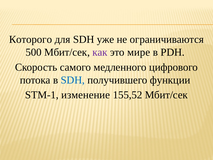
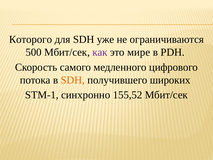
SDH colour: blue -> orange (73, 80)
функции: функции -> широких (170, 80)
изменение: изменение -> синхронно (86, 95)
